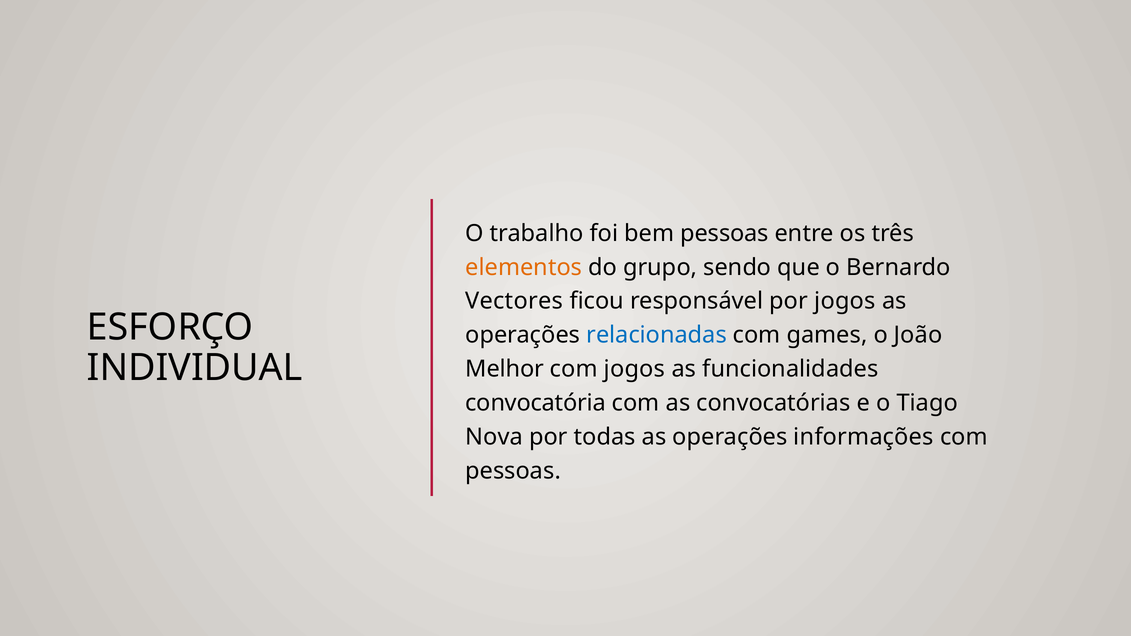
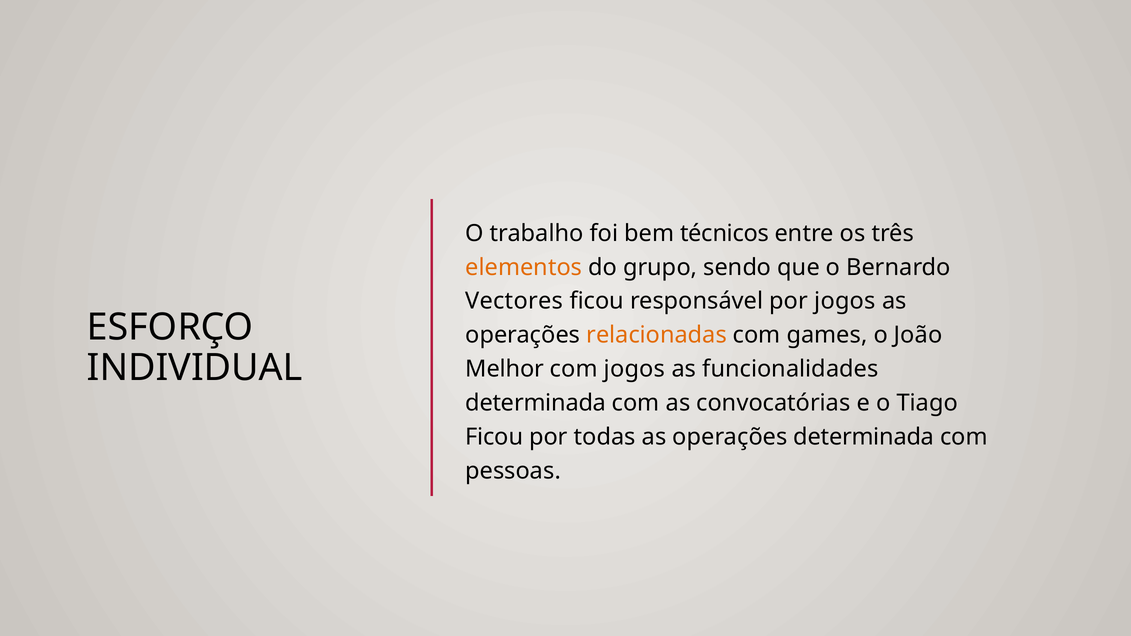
bem pessoas: pessoas -> técnicos (725, 233)
relacionadas colour: blue -> orange (657, 335)
convocatória: convocatória -> determinada (536, 403)
Nova: Nova -> Ficou (494, 437)
operações informações: informações -> determinada (864, 437)
